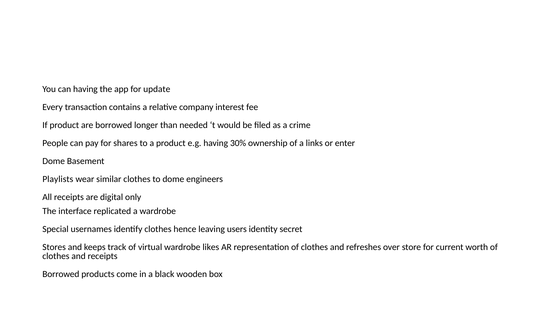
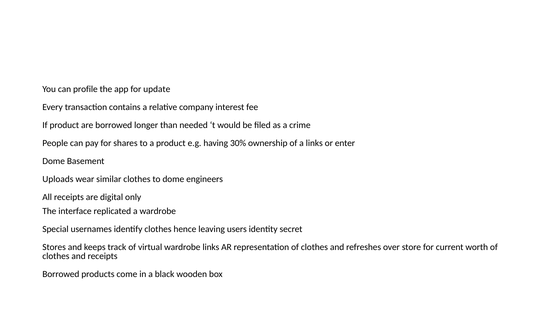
can having: having -> profile (85, 89)
Playlists: Playlists -> Uploads (58, 179)
wardrobe likes: likes -> links (211, 248)
